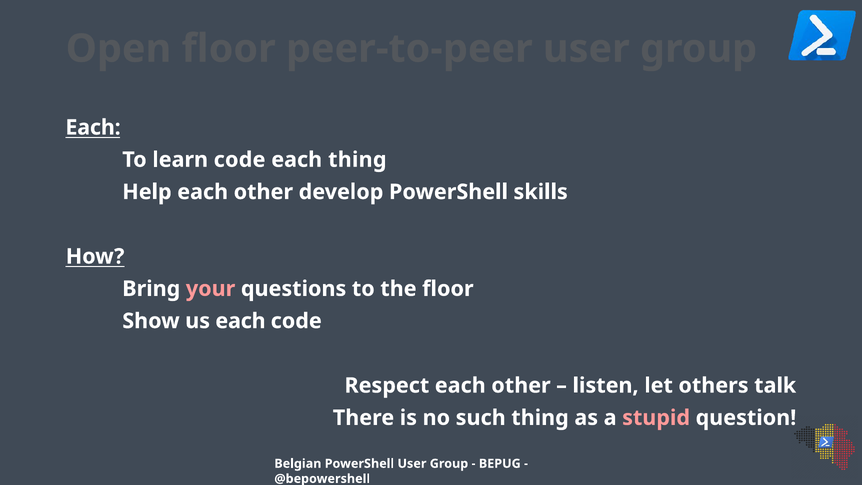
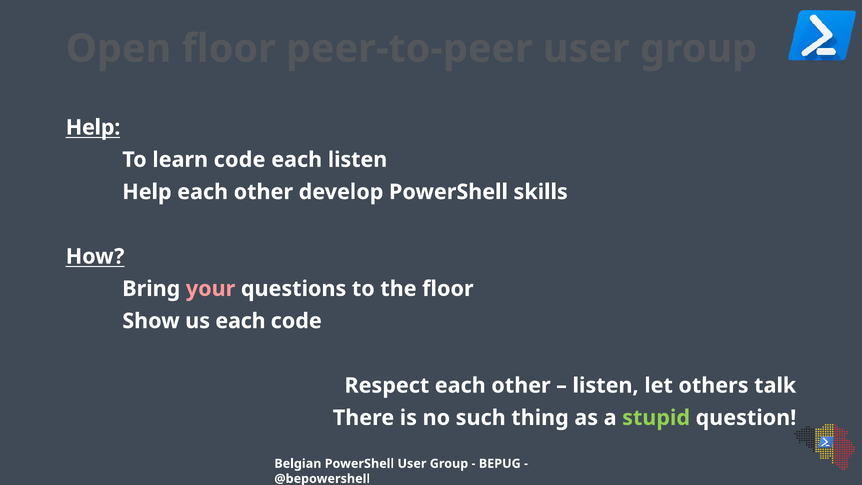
Each: Each -> Help (93, 127)
each thing: thing -> listen (357, 160)
stupid colour: pink -> light green (656, 418)
